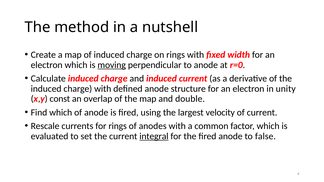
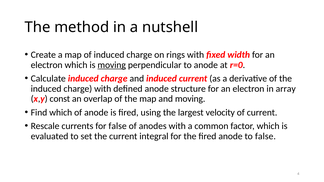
unity: unity -> array (286, 89)
and double: double -> moving (190, 99)
for rings: rings -> false (118, 126)
integral underline: present -> none (154, 136)
